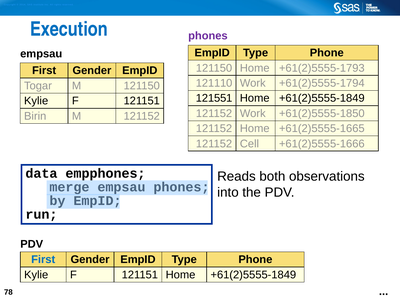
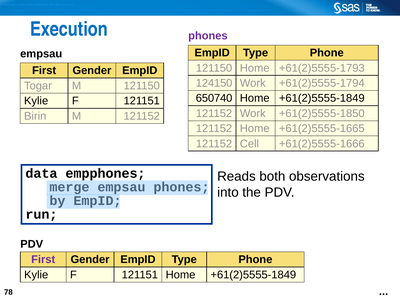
121110: 121110 -> 124150 (214, 83)
121551: 121551 -> 650740 (214, 98)
First colour: blue -> purple (43, 260)
